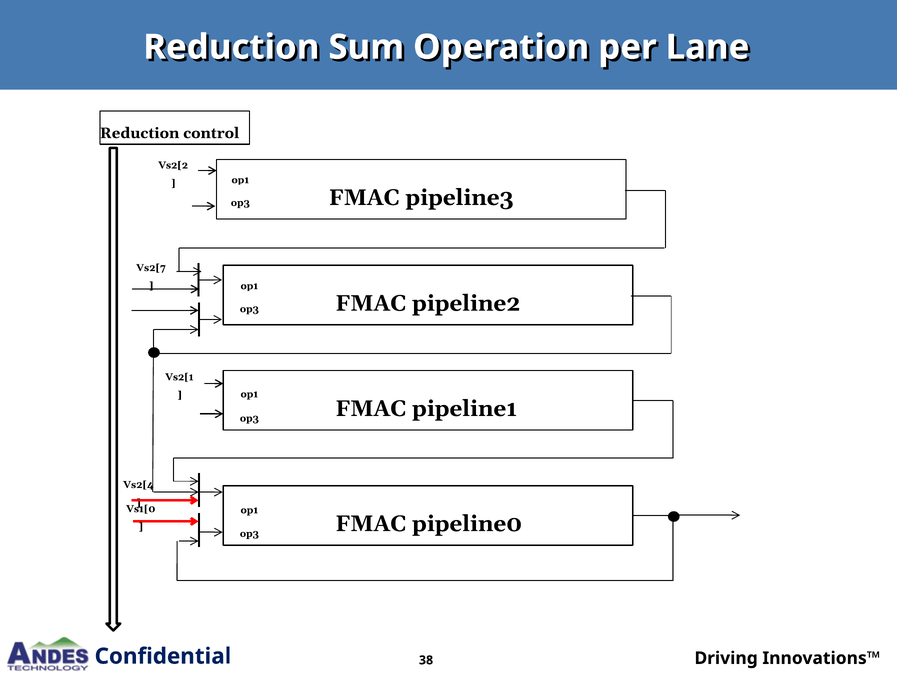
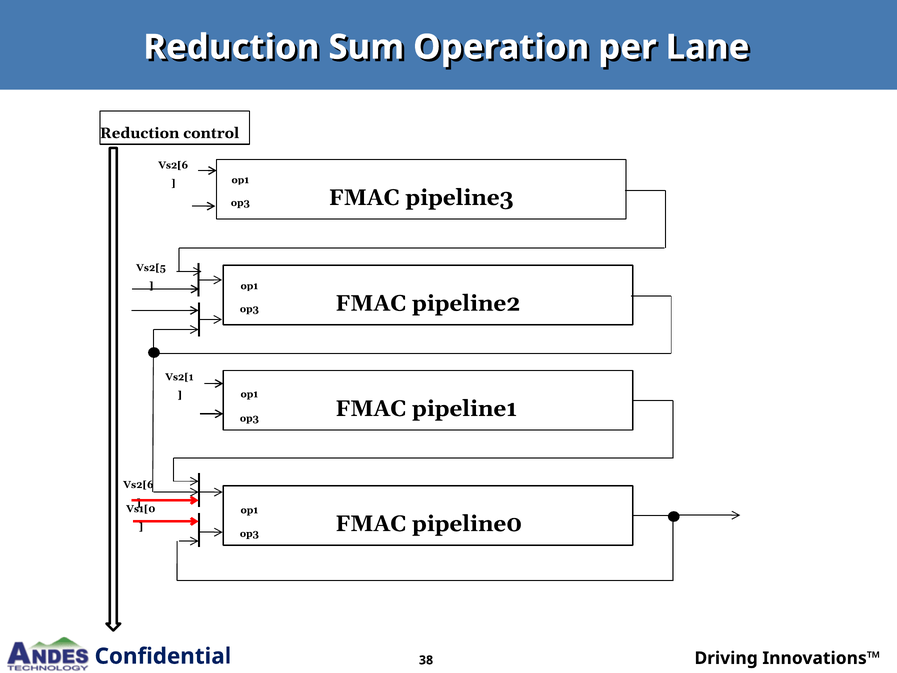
Vs2[2: Vs2[2 -> Vs2[6 (173, 165)
Vs2[7: Vs2[7 -> Vs2[5 (151, 268)
Vs2[4: Vs2[4 -> Vs2[6 (138, 485)
